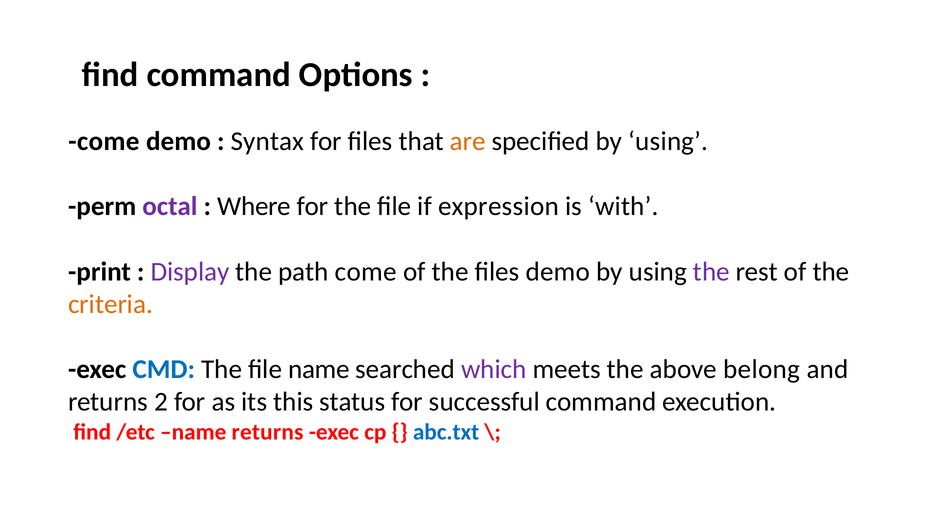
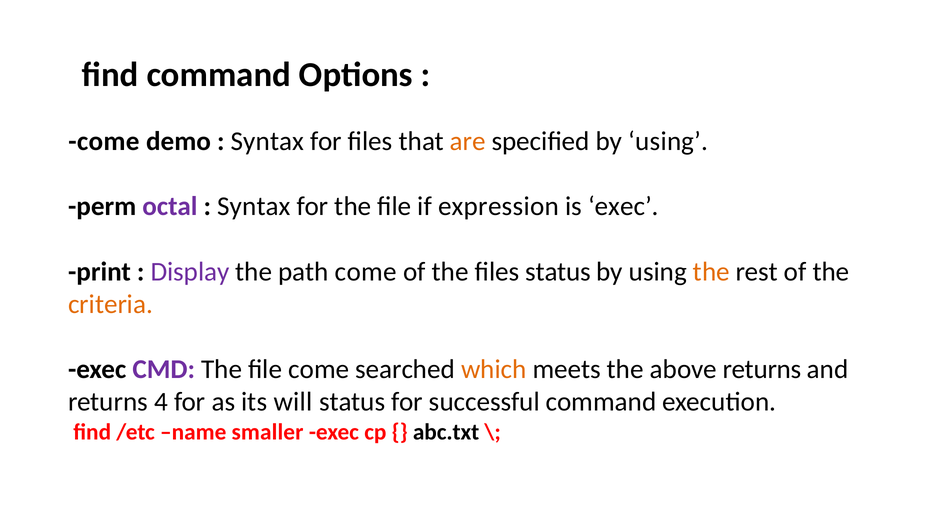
Where: Where -> Syntax (254, 207)
is with: with -> exec (623, 207)
files demo: demo -> status (558, 272)
the colour: purple -> orange (711, 272)
CMD colour: blue -> purple (164, 370)
file name: name -> come (319, 370)
which colour: purple -> orange (494, 370)
above belong: belong -> returns (762, 370)
2: 2 -> 4 (161, 402)
this: this -> will (293, 402)
name returns: returns -> smaller (268, 432)
abc.txt colour: blue -> black (446, 432)
